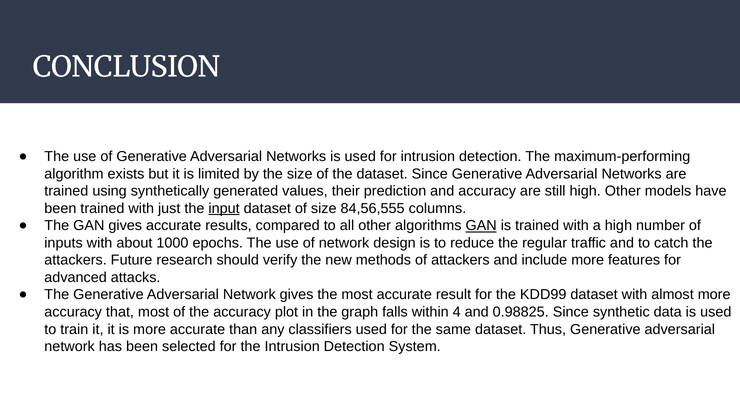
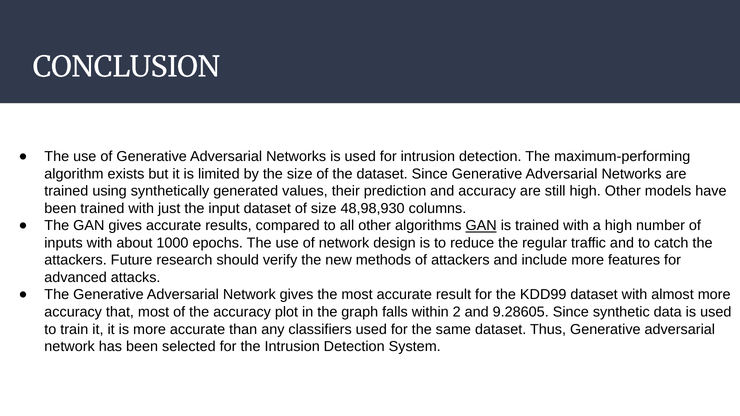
input underline: present -> none (224, 209)
84,56,555: 84,56,555 -> 48,98,930 (373, 209)
4: 4 -> 2 (457, 312)
0.98825: 0.98825 -> 9.28605 (521, 312)
